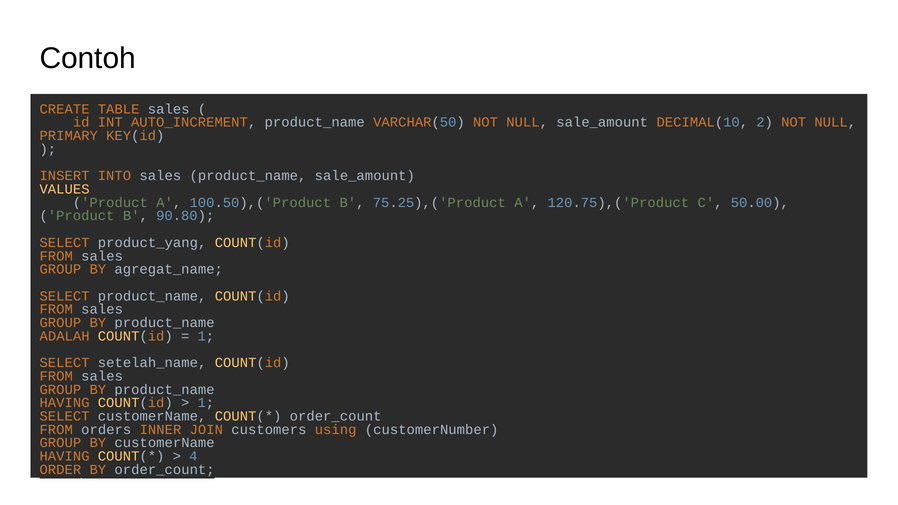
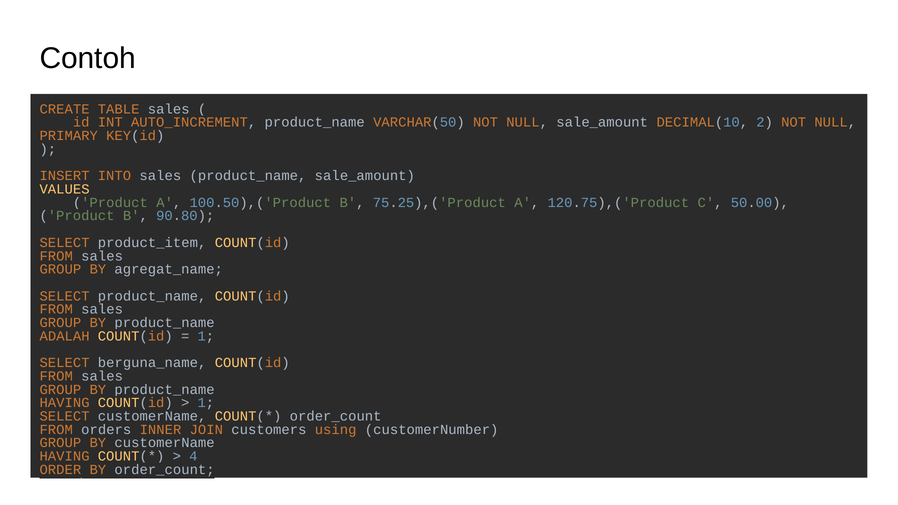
product_yang: product_yang -> product_item (152, 243)
setelah_name: setelah_name -> berguna_name (152, 363)
